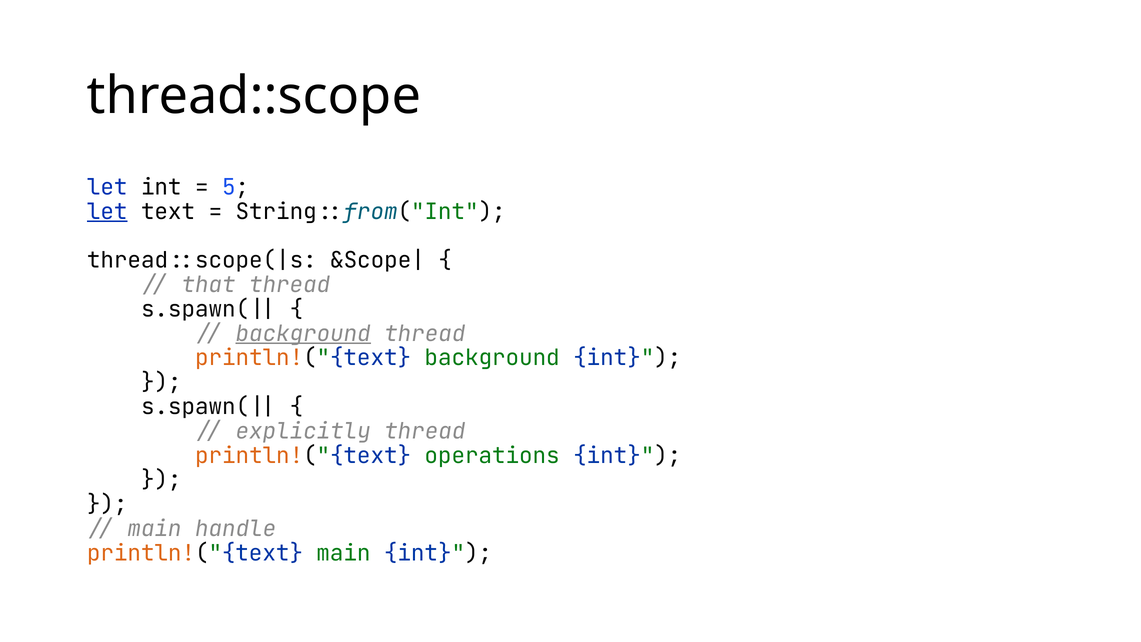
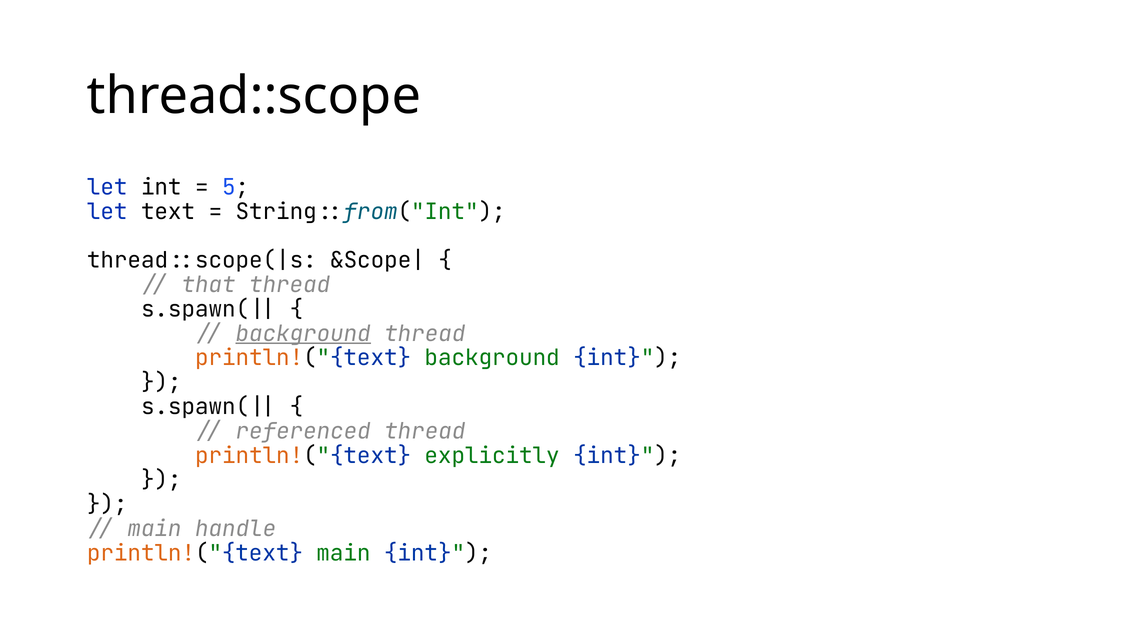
let underline: present -> none (107, 212)
explicitly: explicitly -> referenced (303, 431)
operations: operations -> explicitly (492, 455)
